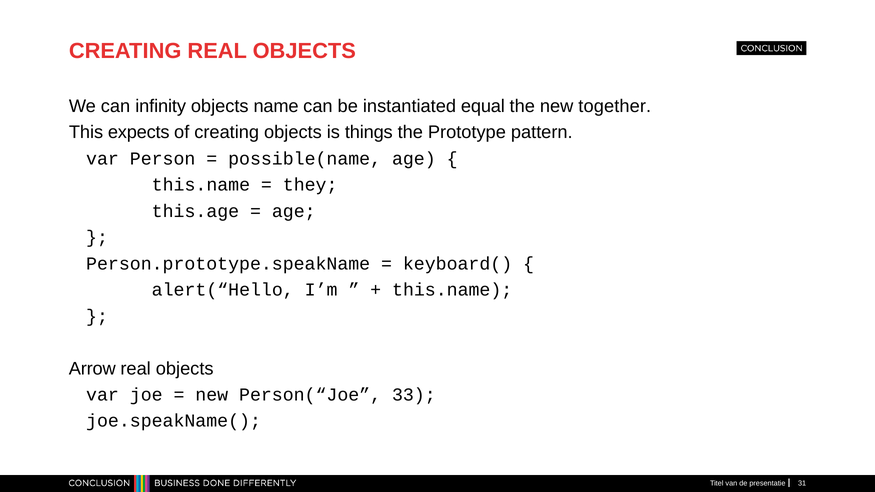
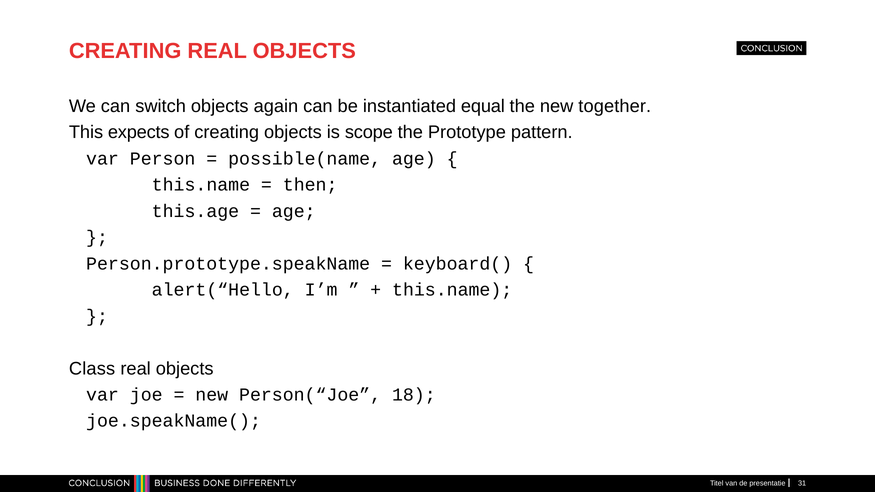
infinity: infinity -> switch (161, 106)
name: name -> again (276, 106)
things: things -> scope (369, 132)
they: they -> then (310, 185)
Arrow: Arrow -> Class (92, 369)
33: 33 -> 18 (414, 395)
